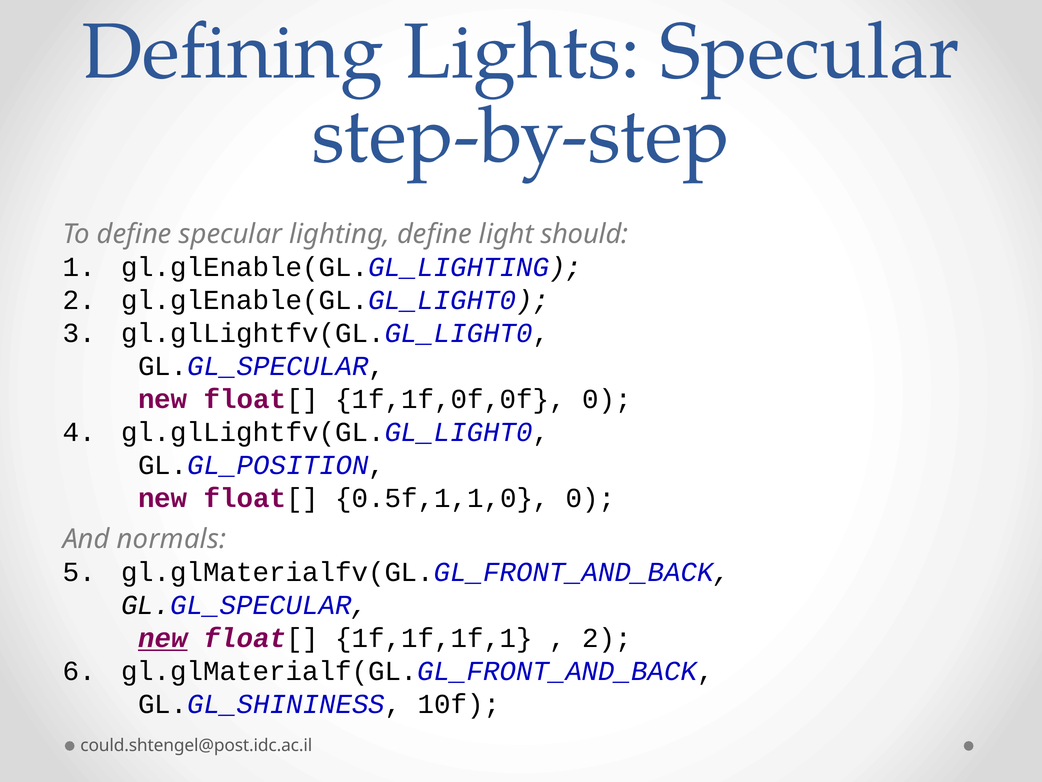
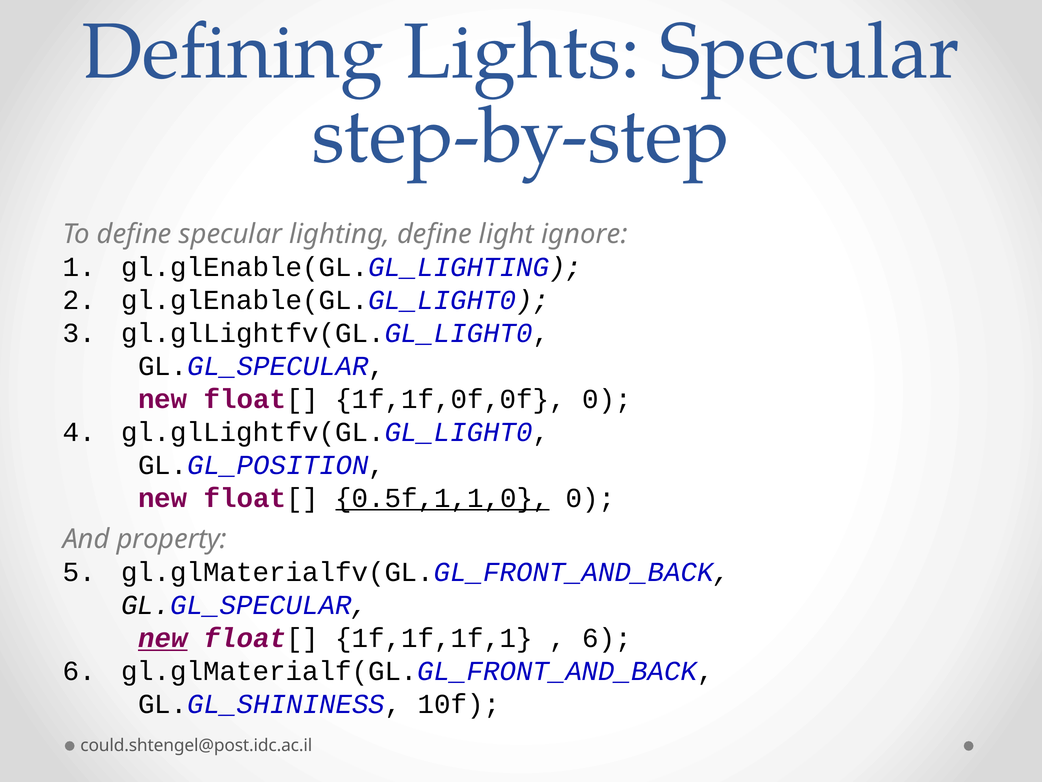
should: should -> ignore (584, 234)
0.5f,1,1,0 underline: none -> present (442, 498)
normals: normals -> property (172, 539)
2: 2 -> 6 (607, 638)
